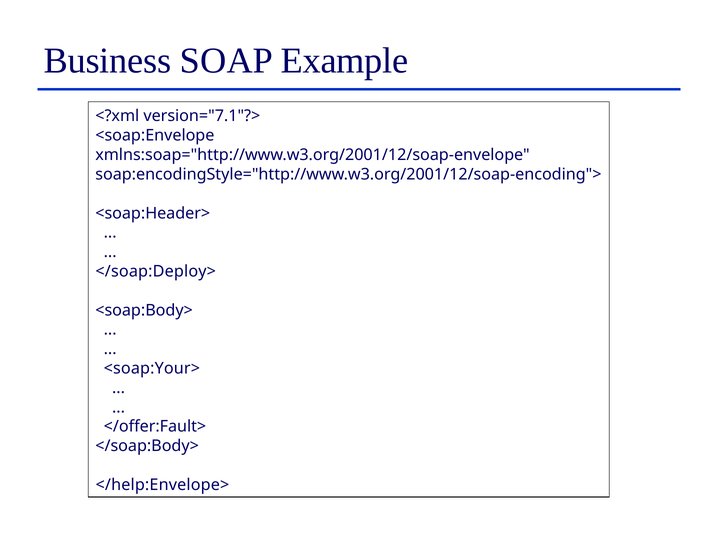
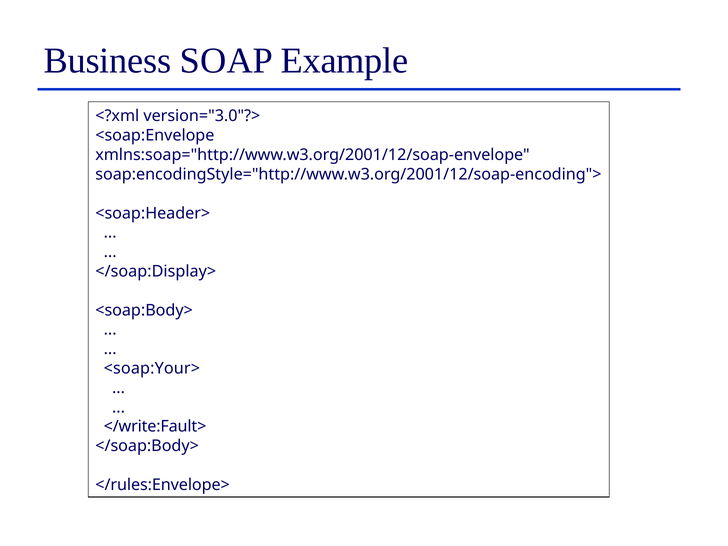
version="7.1"?>: version="7.1"?> -> version="3.0"?> (202, 116)
</soap:Deploy>: </soap:Deploy> -> </soap:Display> (156, 271)
</offer:Fault>: </offer:Fault> -> </write:Fault> (155, 427)
</help:Envelope>: </help:Envelope> -> </rules:Envelope> (163, 485)
